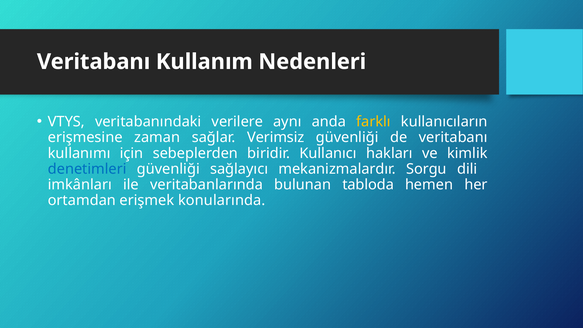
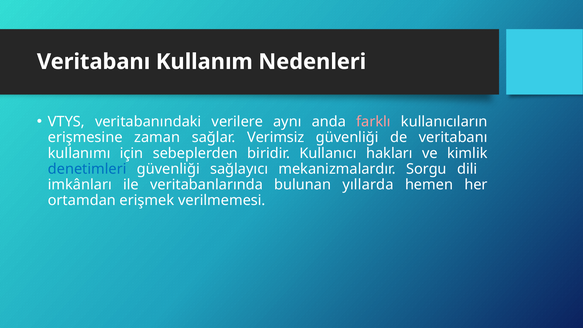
farklı colour: yellow -> pink (374, 122)
tabloda: tabloda -> yıllarda (368, 185)
konularında: konularında -> verilmemesi (222, 200)
